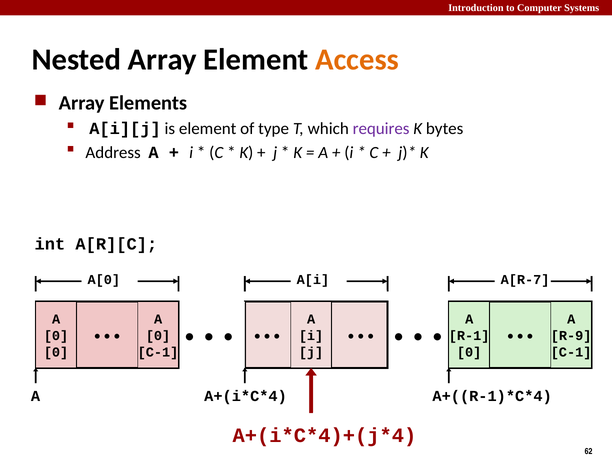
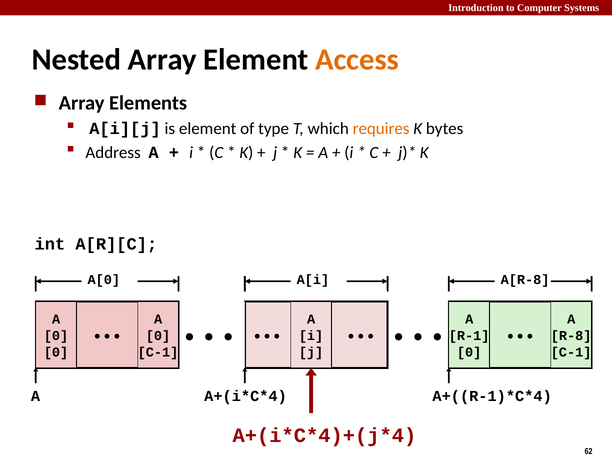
requires colour: purple -> orange (381, 129)
A[R-7: A[R-7 -> A[R-8 (525, 280)
R-9: R-9 -> R-8 (571, 336)
